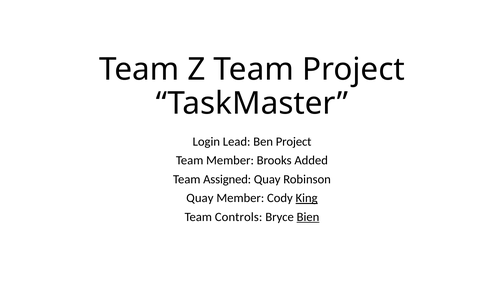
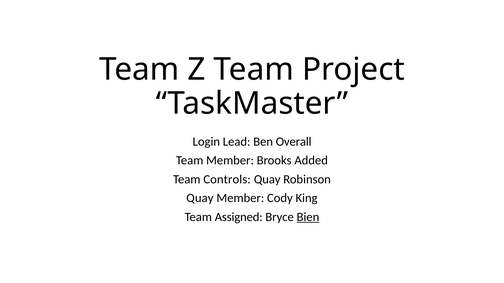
Ben Project: Project -> Overall (294, 142)
Assigned: Assigned -> Controls (227, 180)
King underline: present -> none (307, 198)
Controls: Controls -> Assigned (239, 217)
